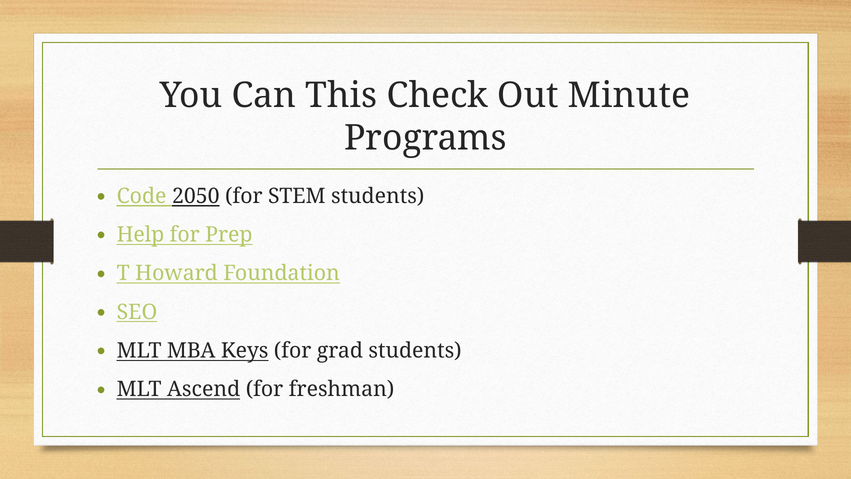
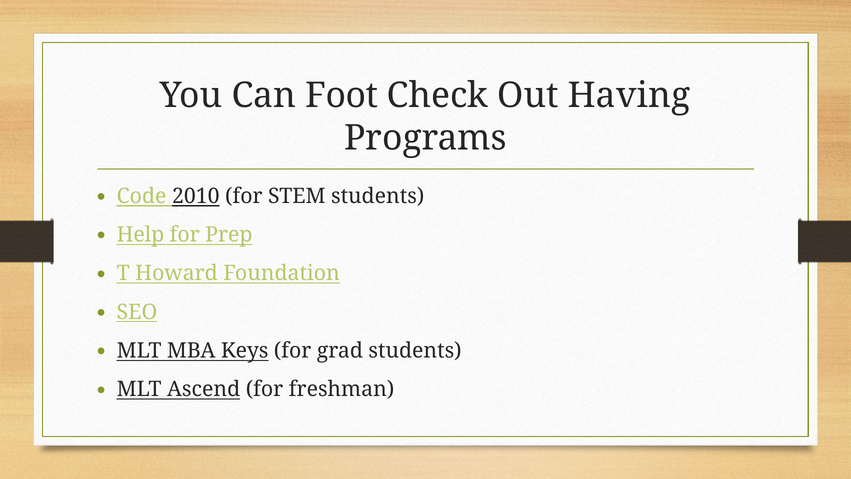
This: This -> Foot (342, 95)
Minute: Minute -> Having (629, 95)
2050: 2050 -> 2010 (196, 196)
